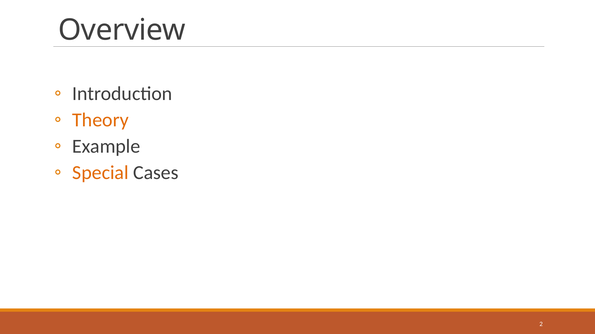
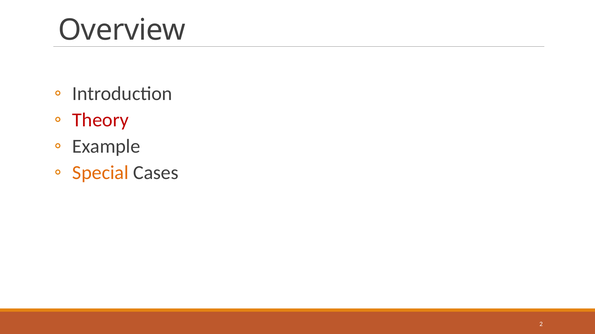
Theory colour: orange -> red (100, 120)
